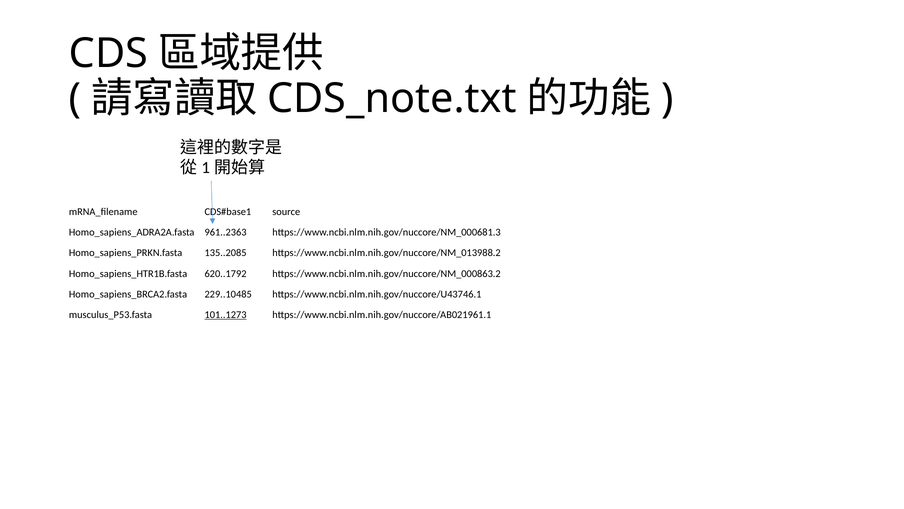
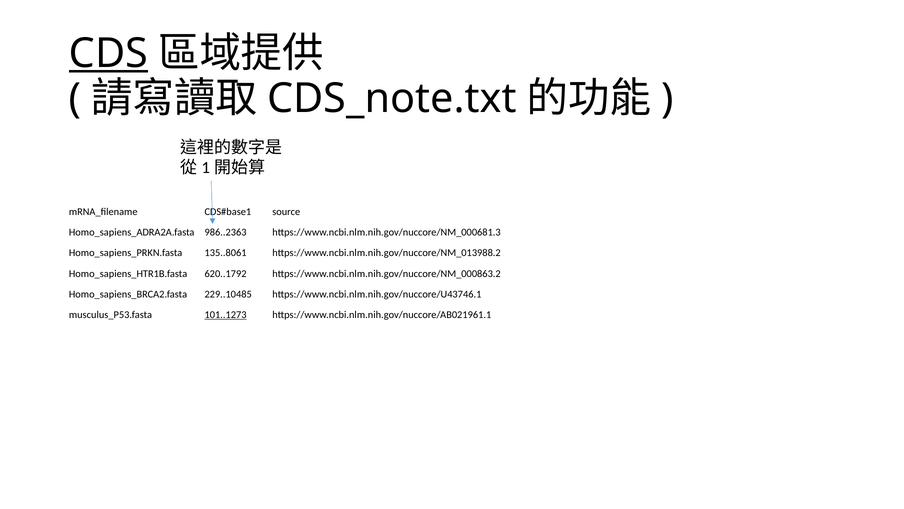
CDS underline: none -> present (108, 54)
961..2363: 961..2363 -> 986..2363 (226, 232)
135..2085: 135..2085 -> 135..8061 (226, 253)
